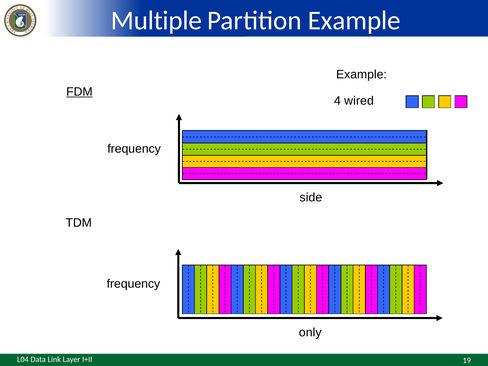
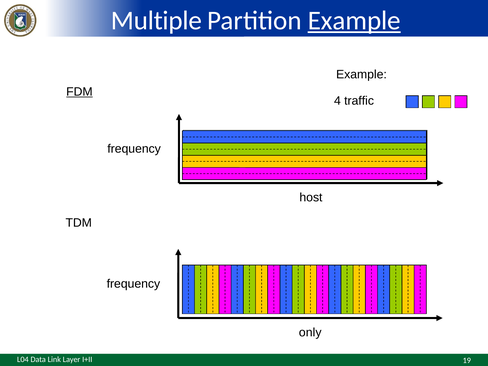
Example underline: none -> present (354, 21)
wired: wired -> traffic (359, 101)
side: side -> host (311, 198)
